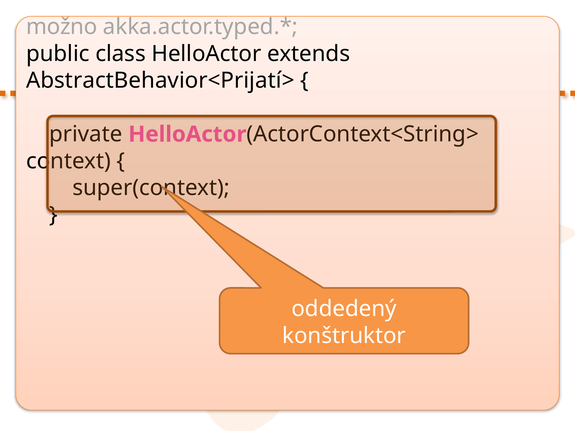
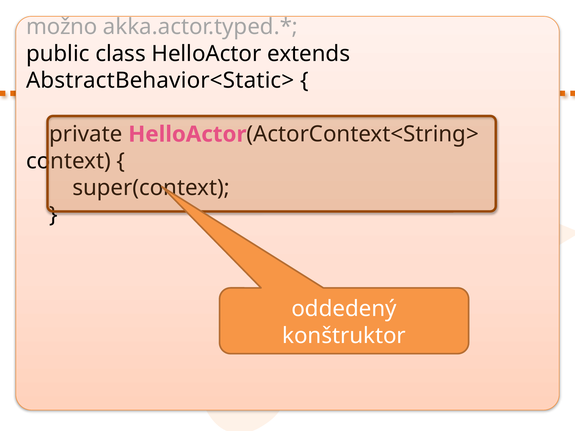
AbstractBehavior<Prijatí>: AbstractBehavior<Prijatí> -> AbstractBehavior<Static> (160, 81)
